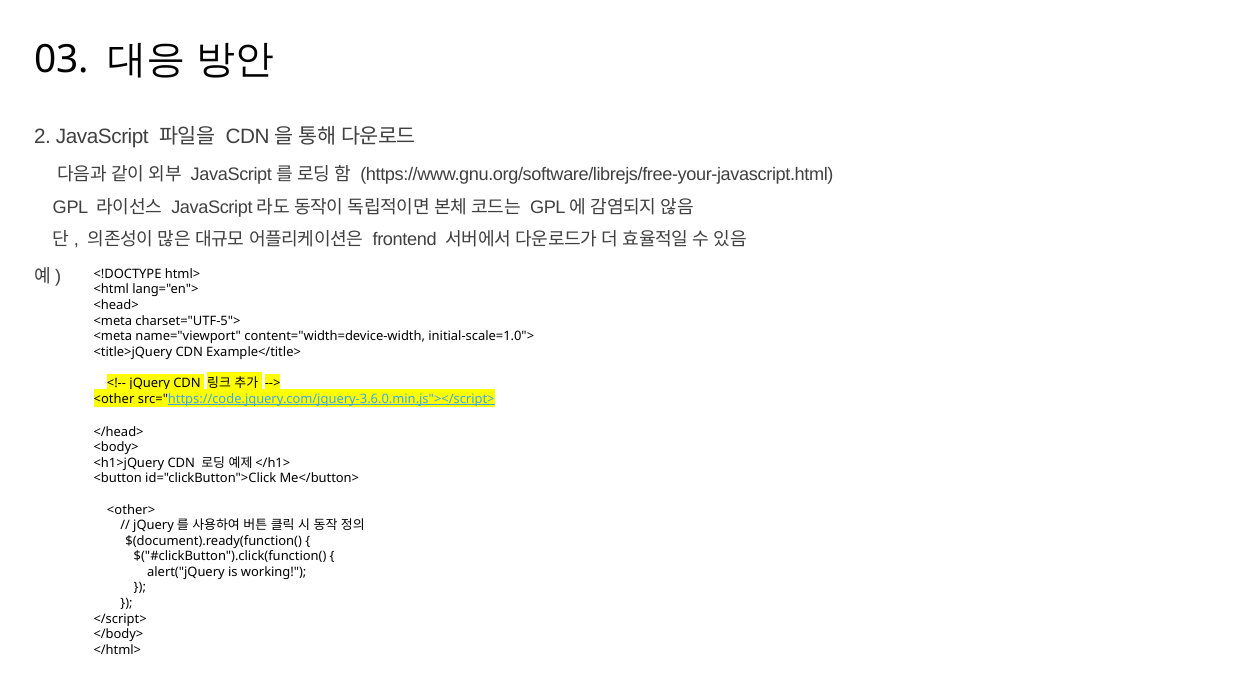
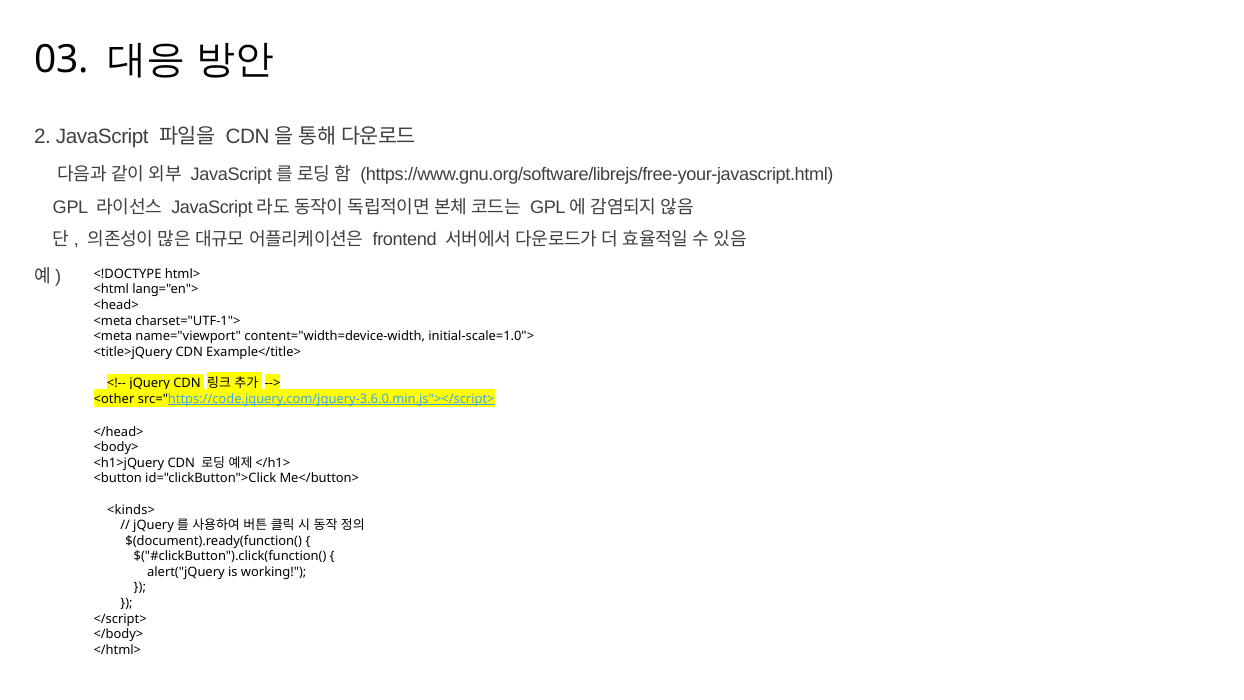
charset="UTF-5">: charset="UTF-5"> -> charset="UTF-1"> (188, 321)
<other>: <other> -> <kinds> (131, 510)
